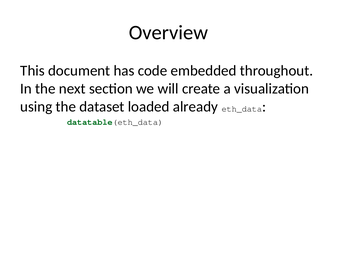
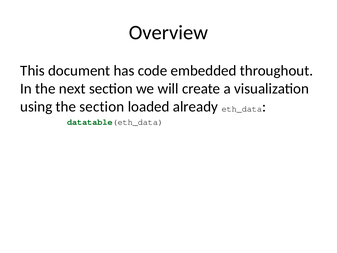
the dataset: dataset -> section (102, 107)
